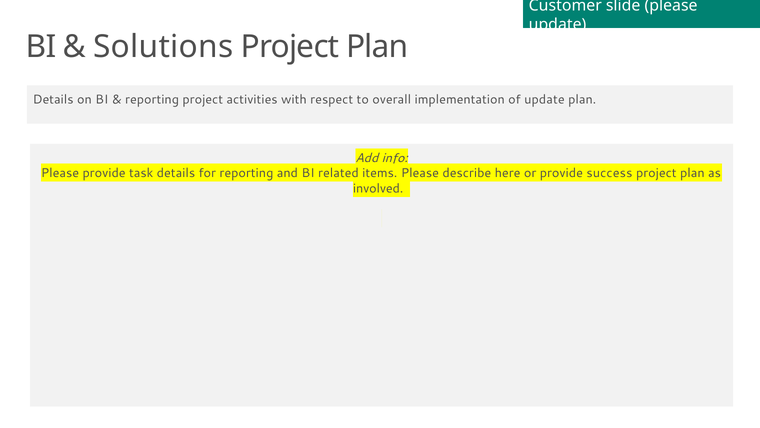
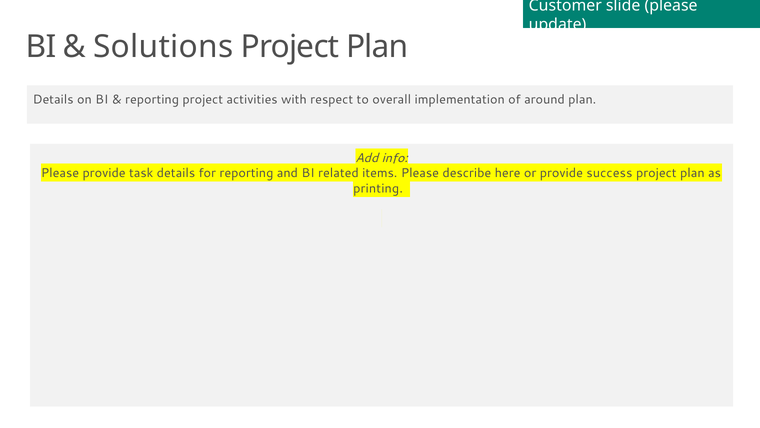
of update: update -> around (544, 99)
involved: involved -> printing (378, 188)
